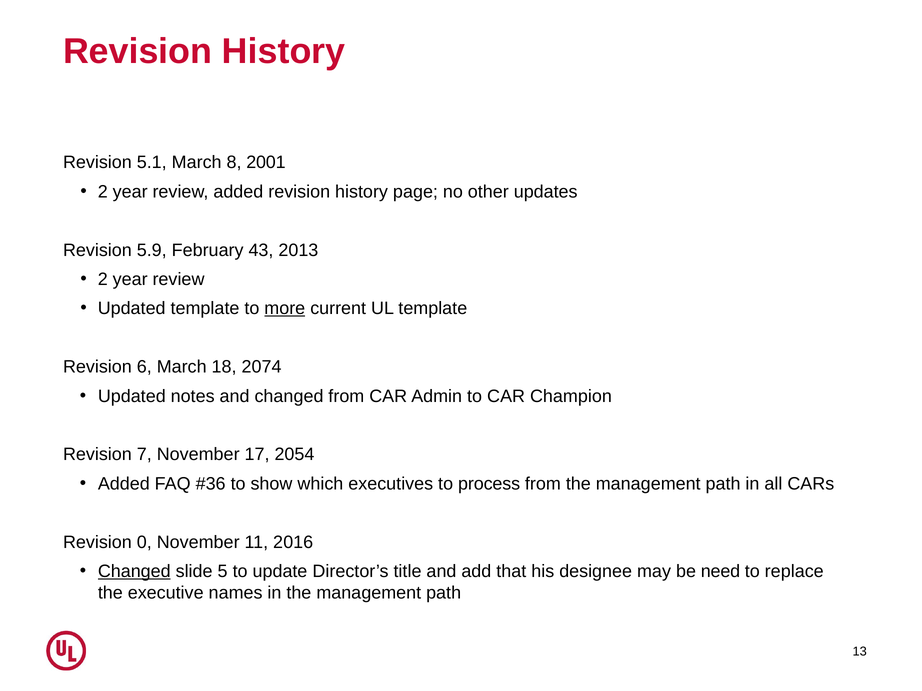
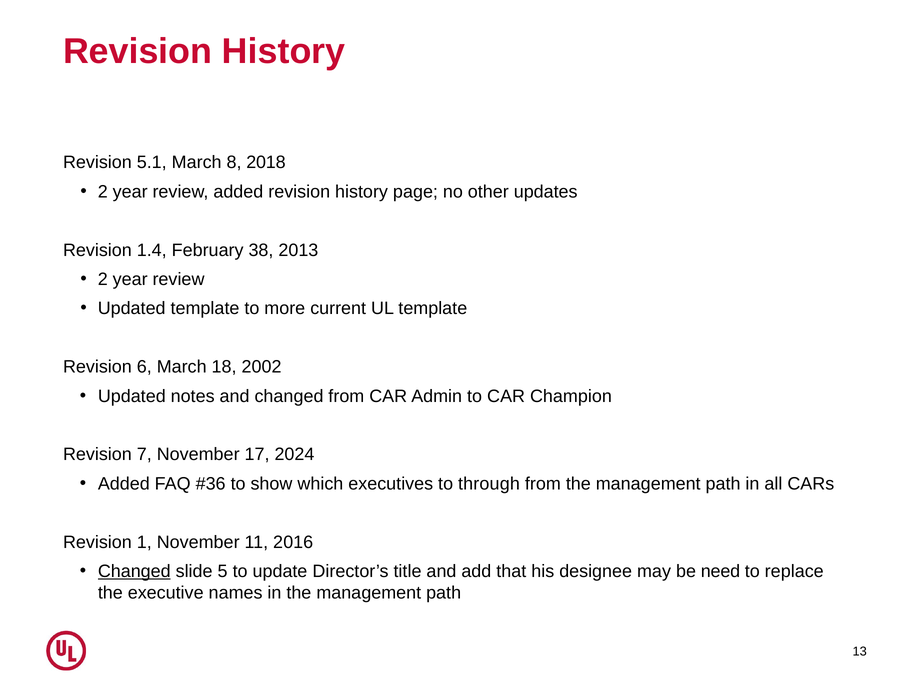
2001: 2001 -> 2018 (266, 163)
5.9: 5.9 -> 1.4 (152, 250)
43: 43 -> 38 (261, 250)
more underline: present -> none (285, 309)
2074: 2074 -> 2002 (262, 367)
2054: 2054 -> 2024 (294, 455)
process: process -> through (489, 484)
0: 0 -> 1 (144, 542)
